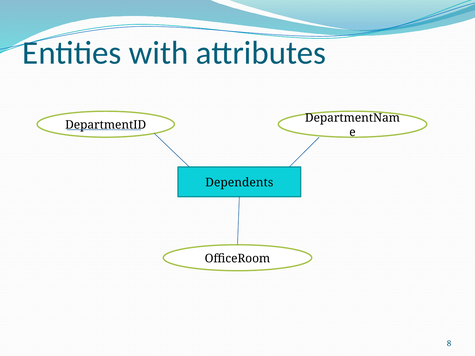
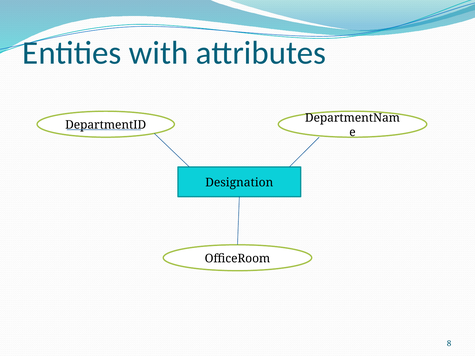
Dependents: Dependents -> Designation (239, 183)
